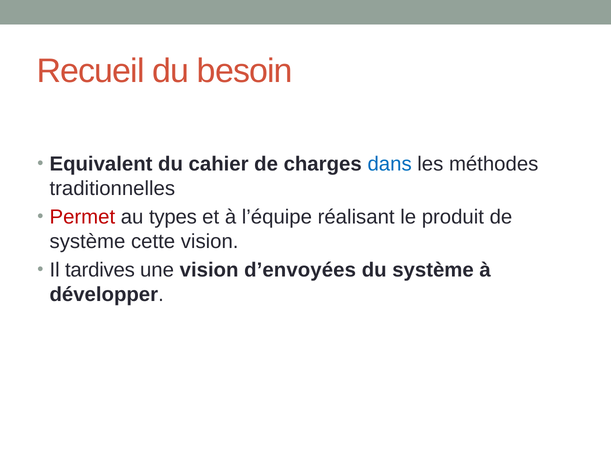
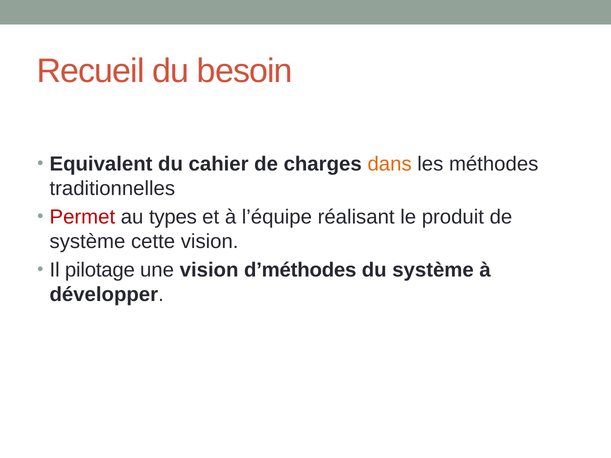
dans colour: blue -> orange (390, 164)
tardives: tardives -> pilotage (100, 270)
d’envoyées: d’envoyées -> d’méthodes (300, 270)
